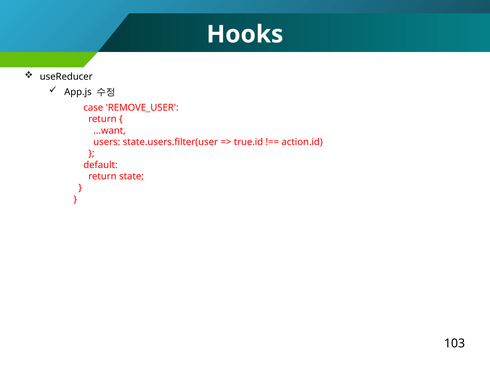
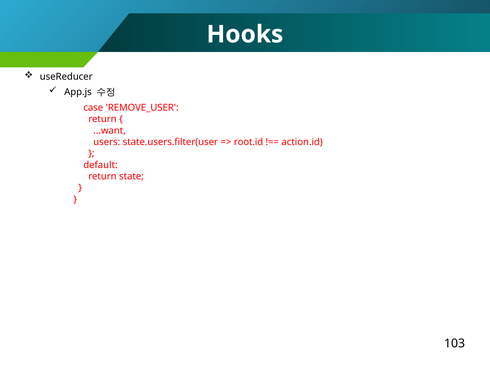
true.id: true.id -> root.id (248, 142)
